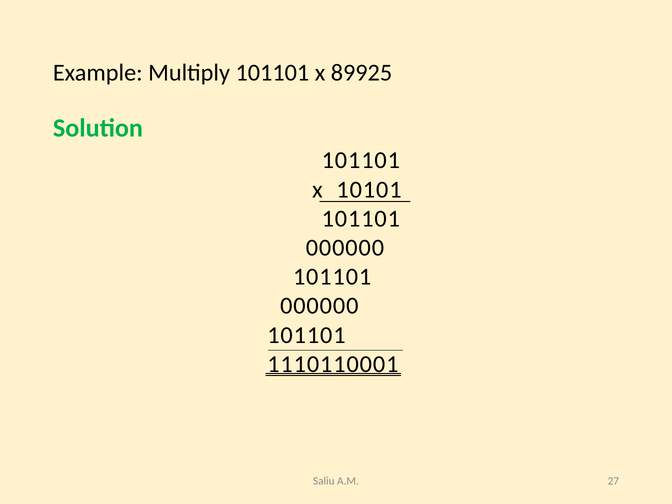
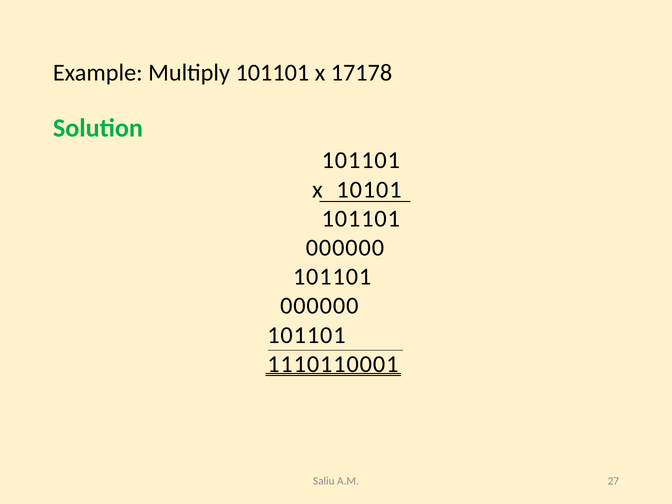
89925: 89925 -> 17178 (361, 73)
